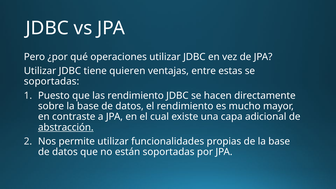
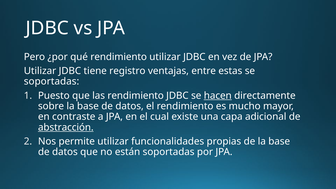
qué operaciones: operaciones -> rendimiento (119, 57)
quieren: quieren -> registro (127, 71)
hacen underline: none -> present (218, 96)
